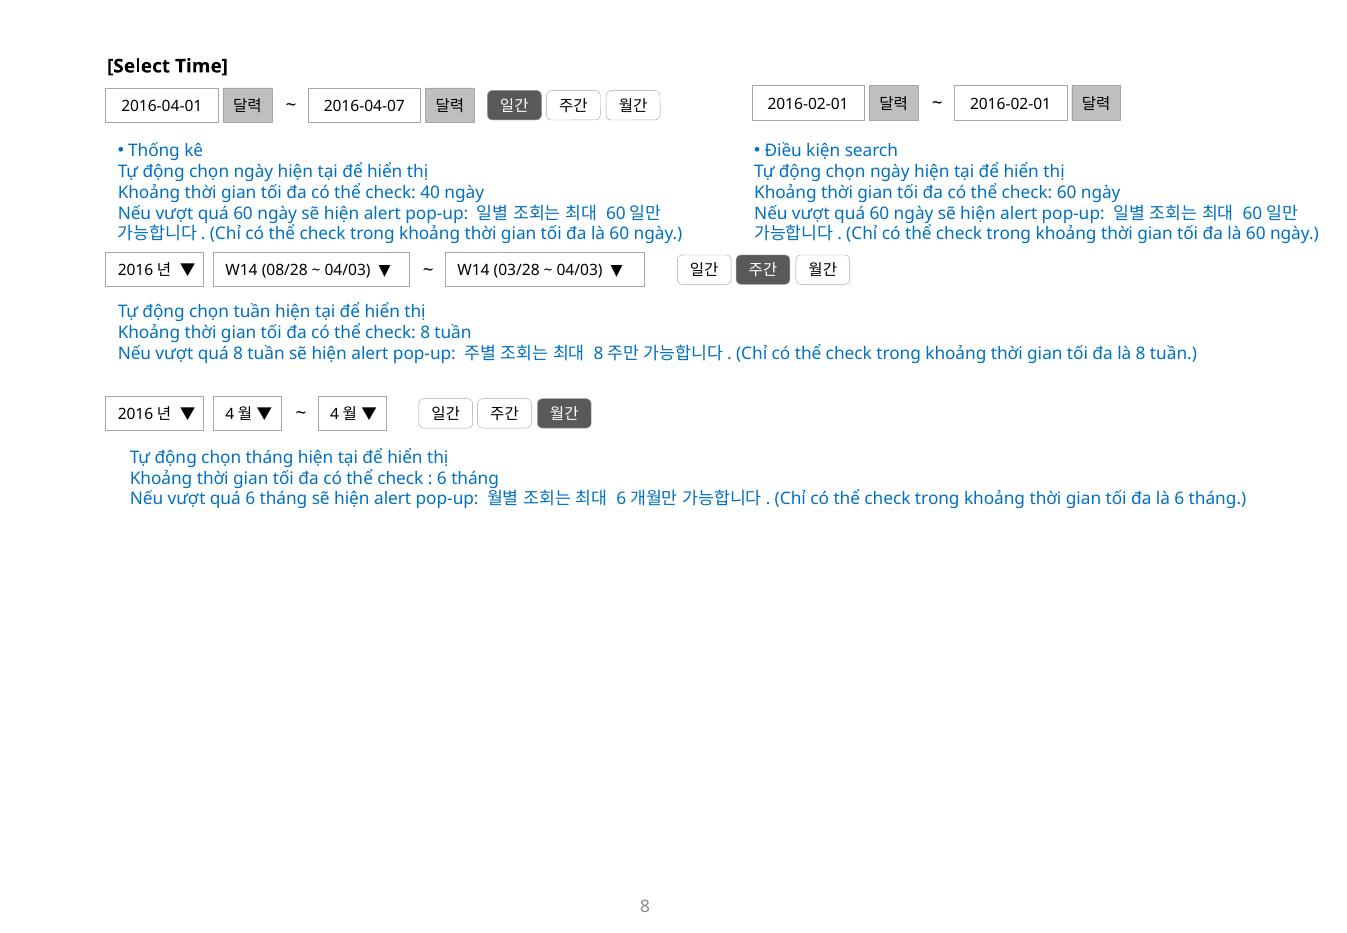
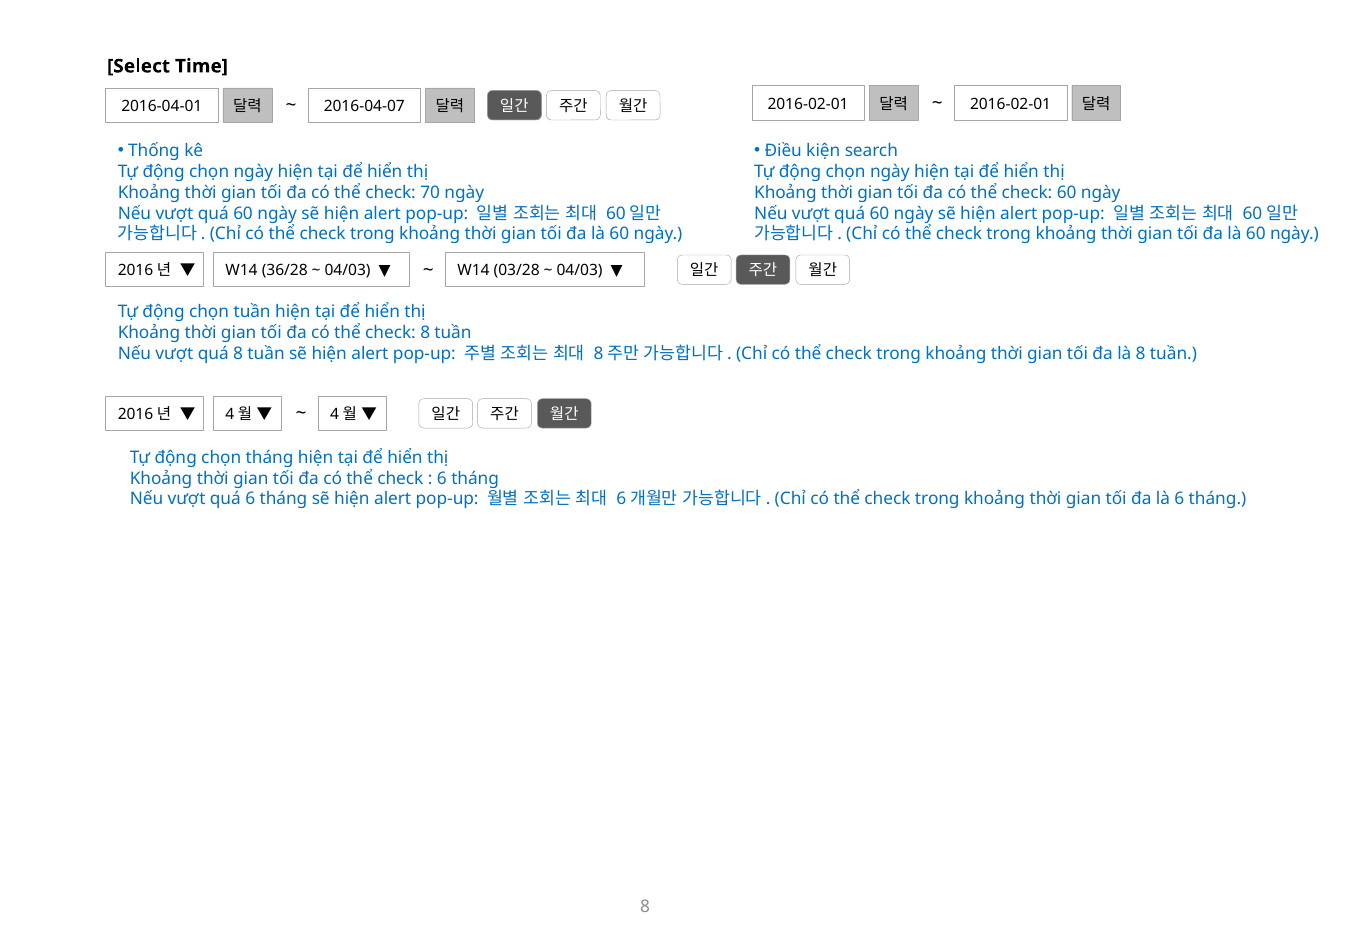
40: 40 -> 70 (430, 193)
08/28: 08/28 -> 36/28 (285, 270)
